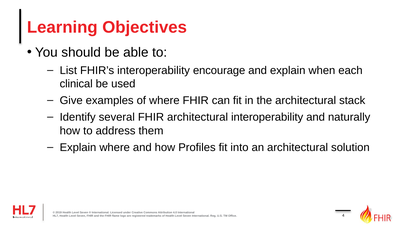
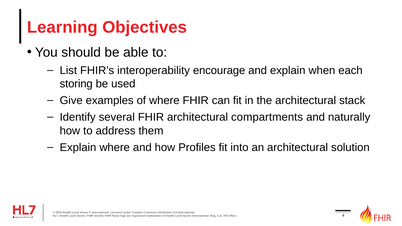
clinical: clinical -> storing (76, 84)
architectural interoperability: interoperability -> compartments (267, 117)
